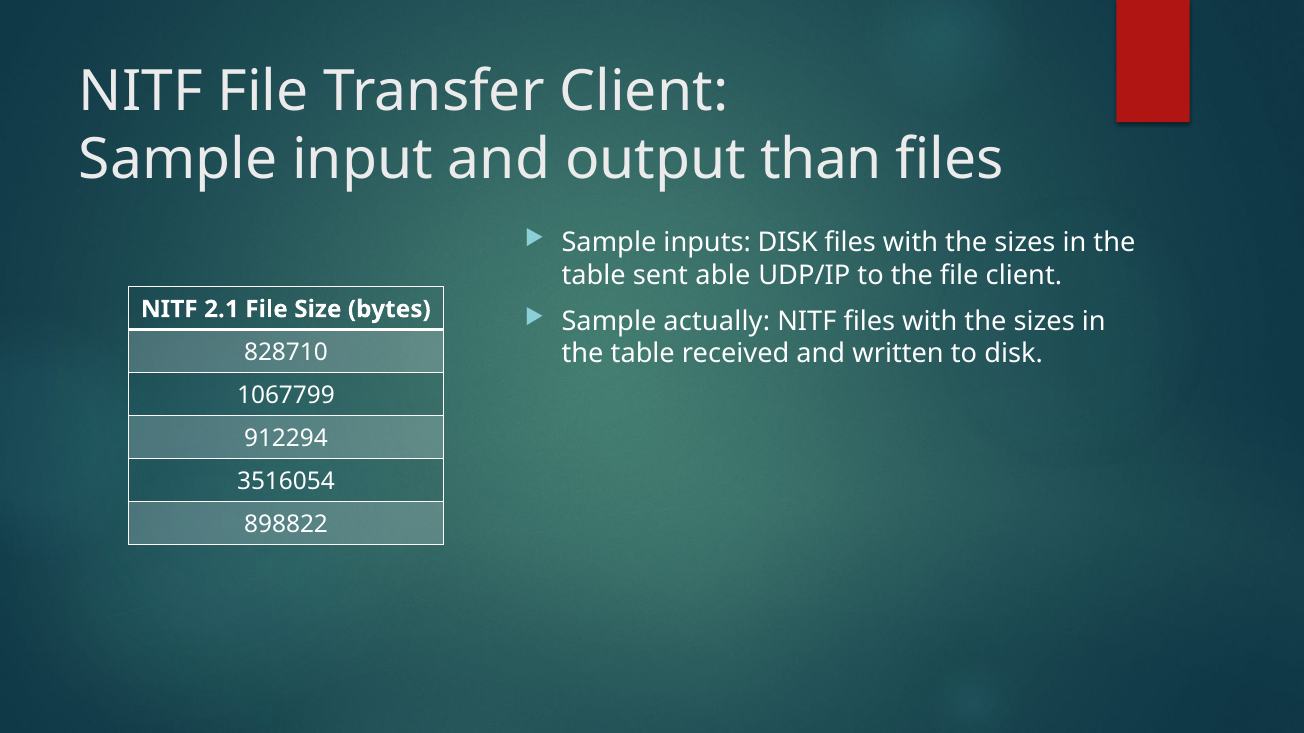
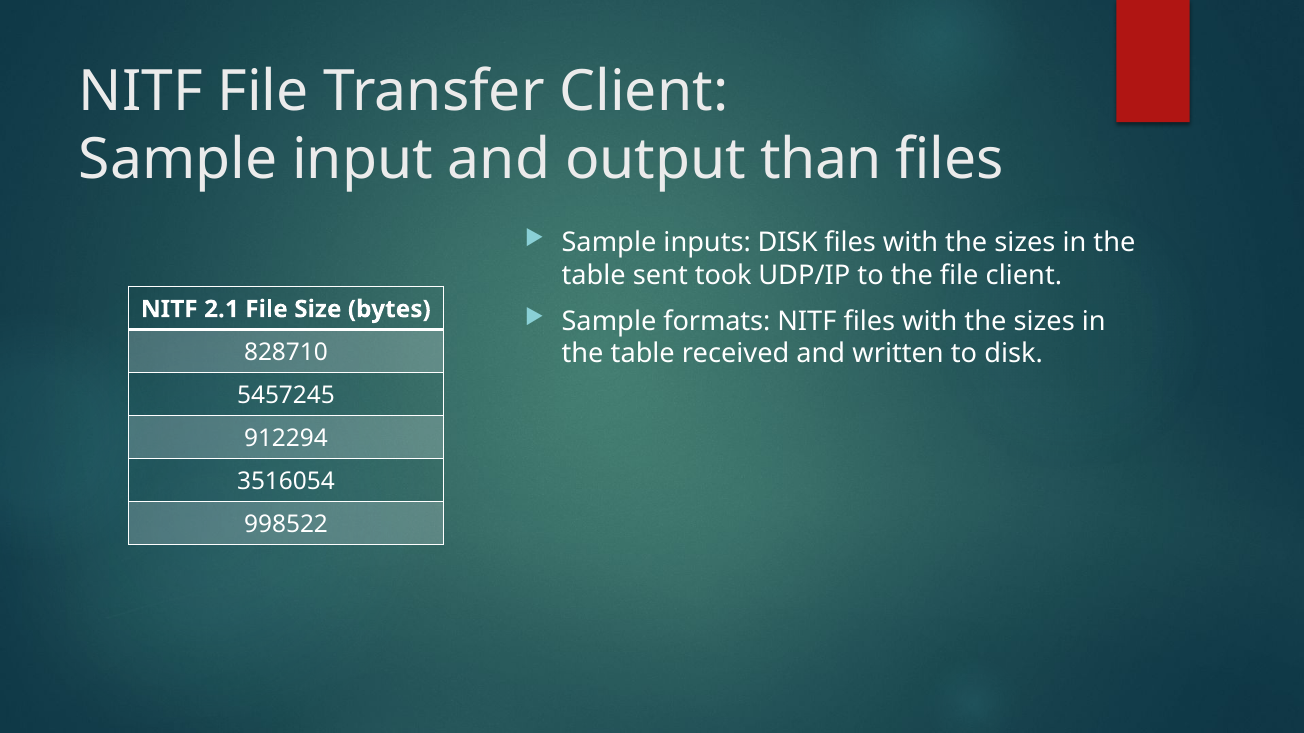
able: able -> took (723, 275)
actually: actually -> formats (717, 322)
1067799: 1067799 -> 5457245 (286, 396)
898822: 898822 -> 998522 (286, 525)
